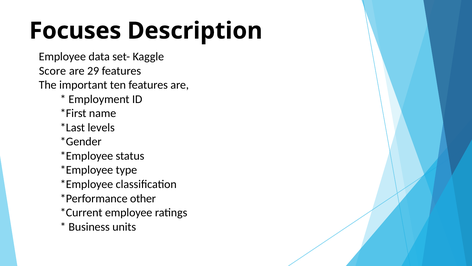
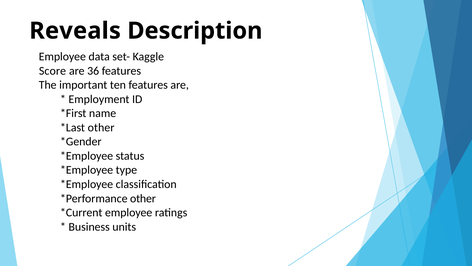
Focuses: Focuses -> Reveals (75, 31)
29: 29 -> 36 (93, 71)
levels: levels -> other (101, 127)
